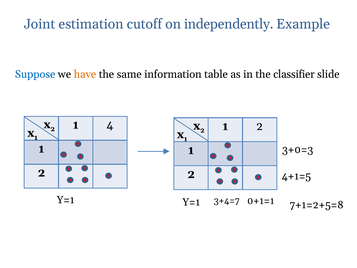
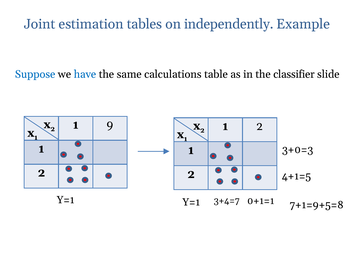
cutoff: cutoff -> tables (144, 24)
have colour: orange -> blue (85, 74)
information: information -> calculations (173, 74)
4: 4 -> 9 (110, 125)
7+1=2+5=8: 7+1=2+5=8 -> 7+1=9+5=8 (317, 205)
